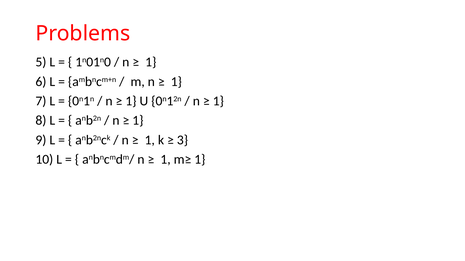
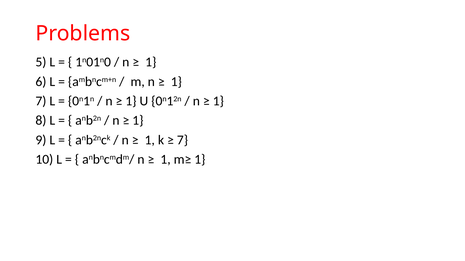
3: 3 -> 7 (182, 140)
